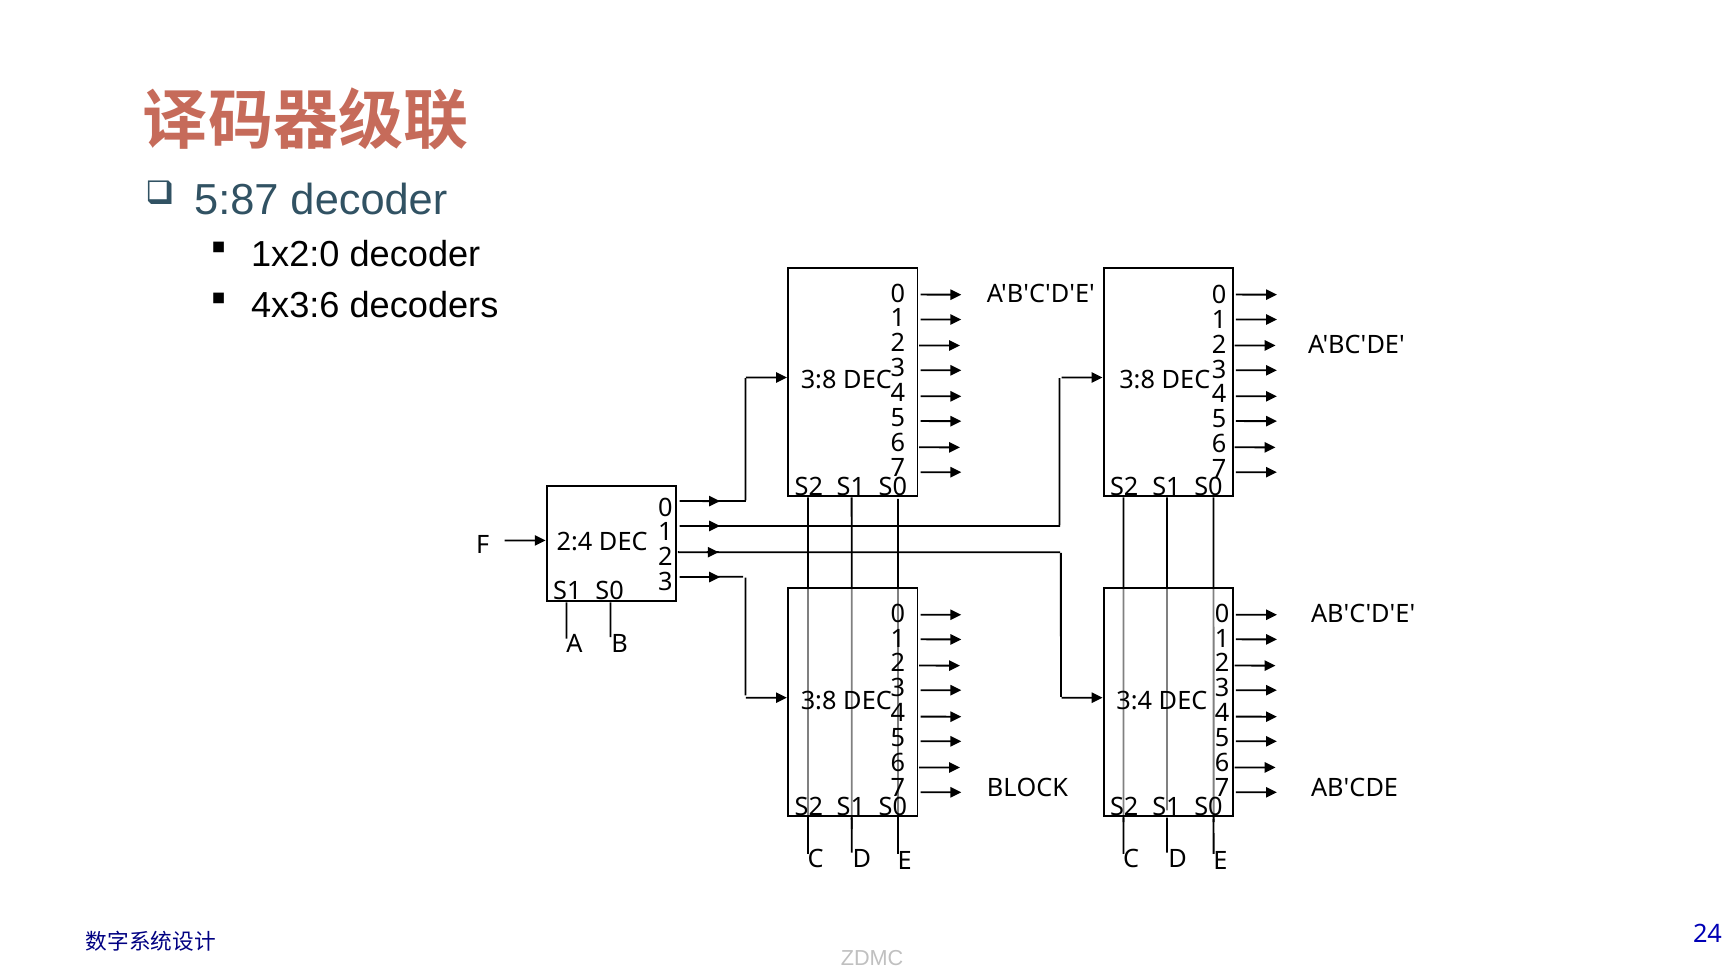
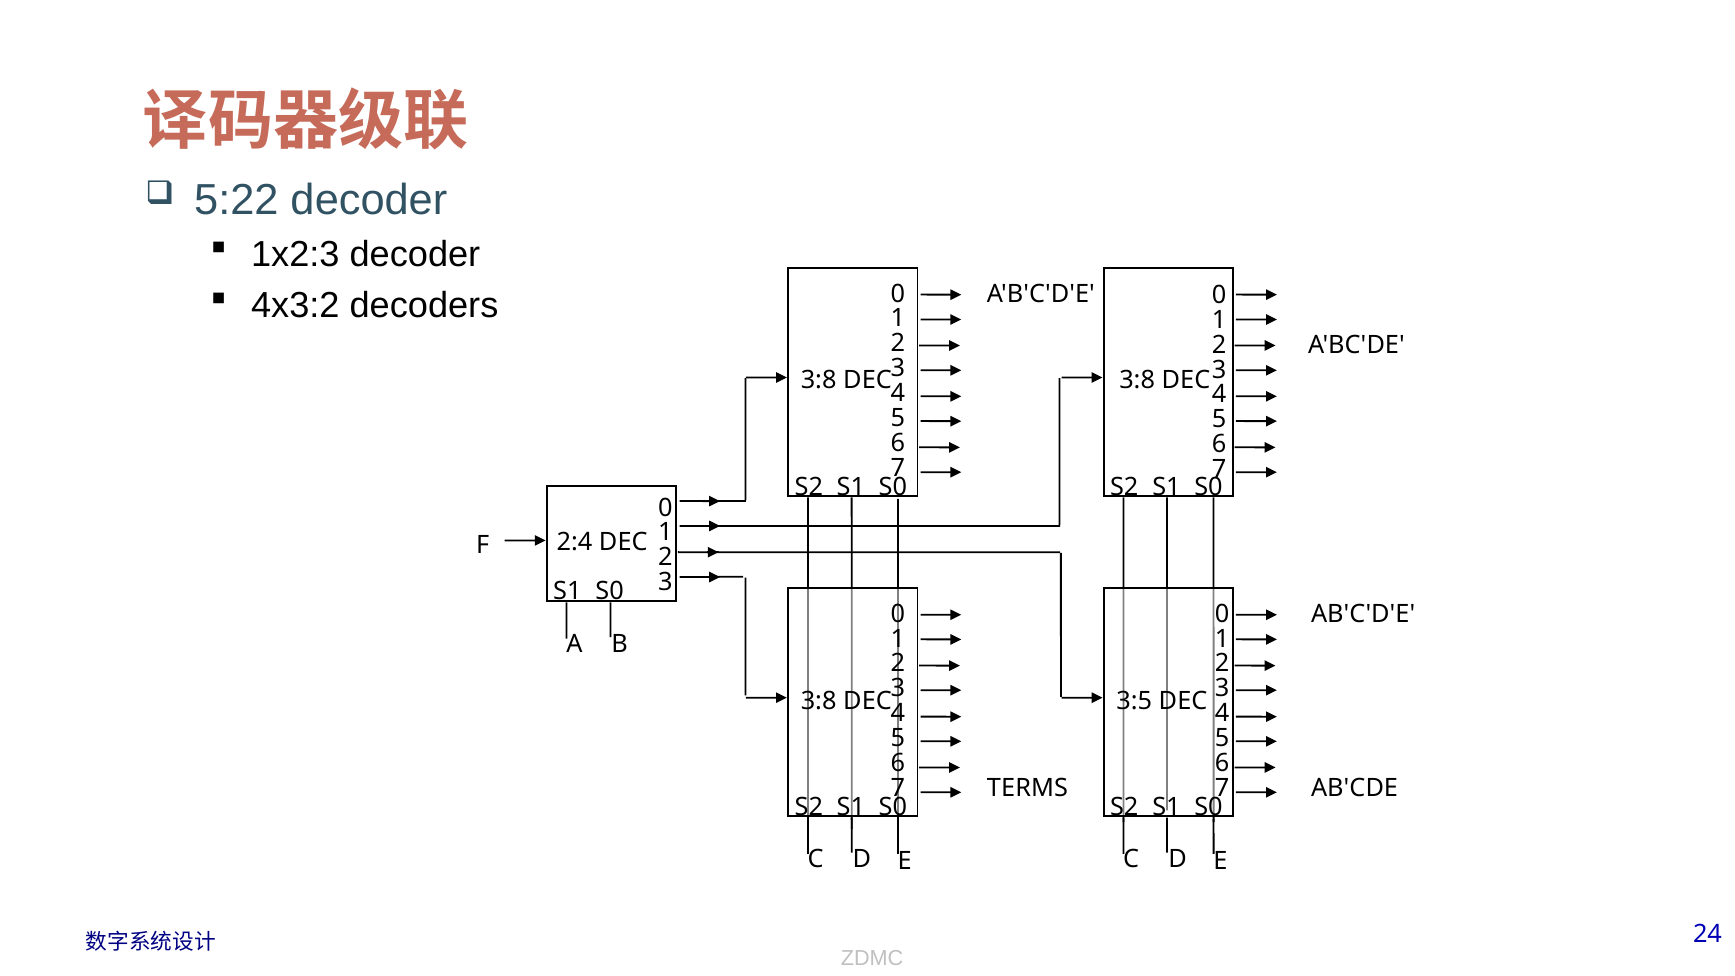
5:87: 5:87 -> 5:22 (236, 200)
1x2:0: 1x2:0 -> 1x2:3 (295, 255)
4x3:6: 4x3:6 -> 4x3:2 (295, 305)
3:4: 3:4 -> 3:5 (1134, 701)
BLOCK: BLOCK -> TERMS (1028, 788)
